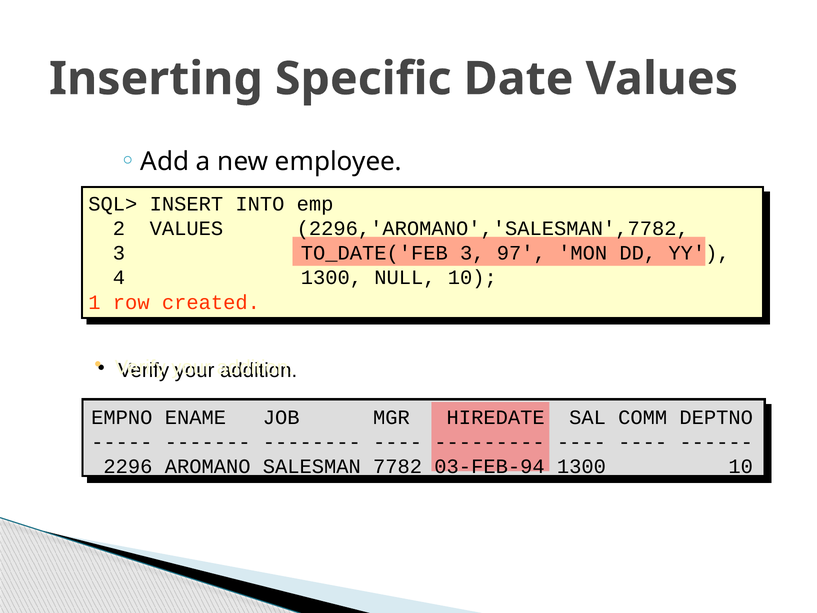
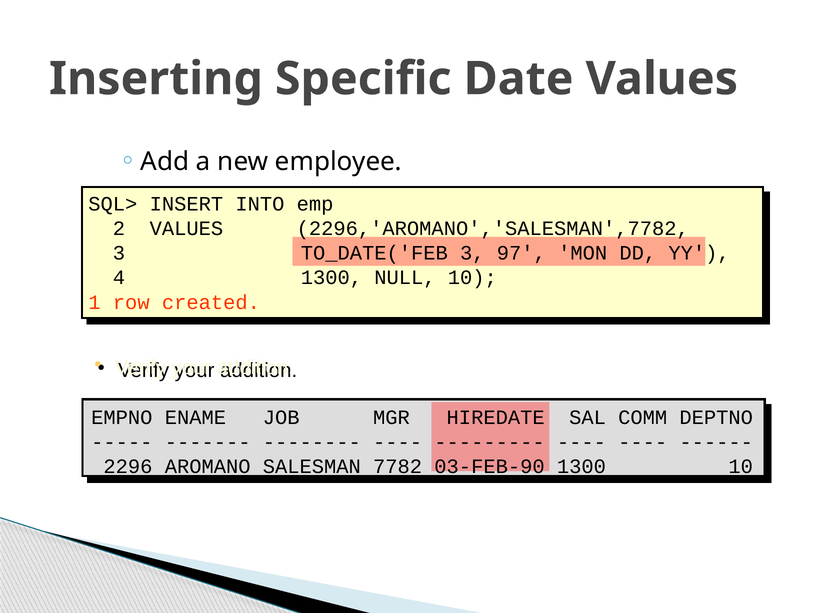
03-FEB-94: 03-FEB-94 -> 03-FEB-90 (490, 466)
